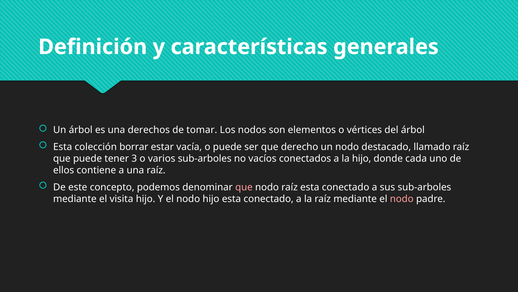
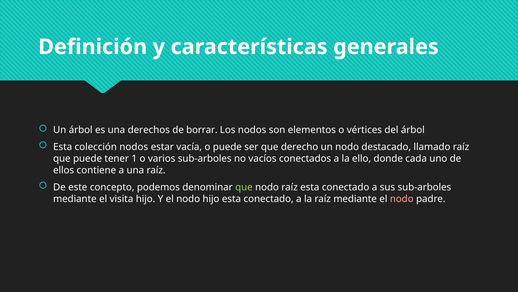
tomar: tomar -> borrar (202, 130)
colección borrar: borrar -> nodos (134, 147)
3: 3 -> 1 (134, 158)
la hijo: hijo -> ello (362, 158)
que colour: pink -> light green (244, 187)
